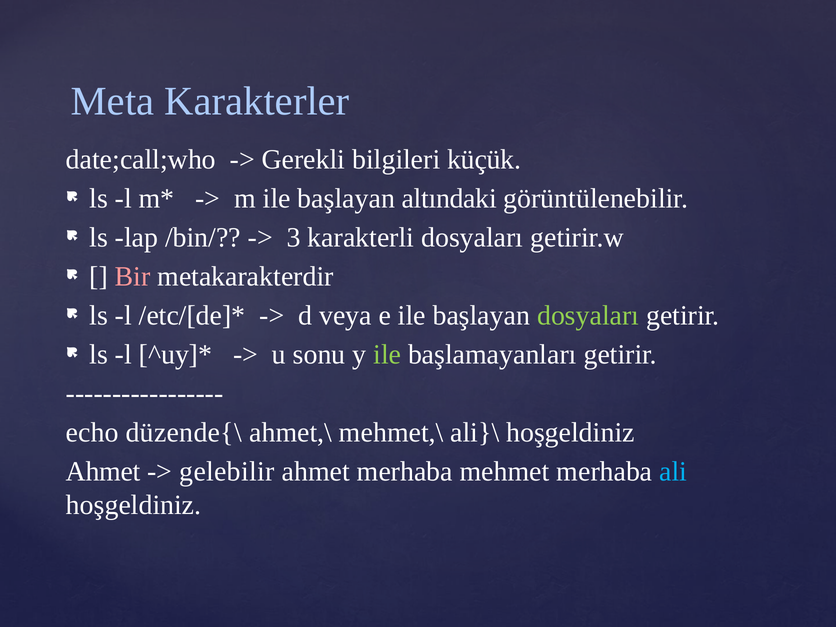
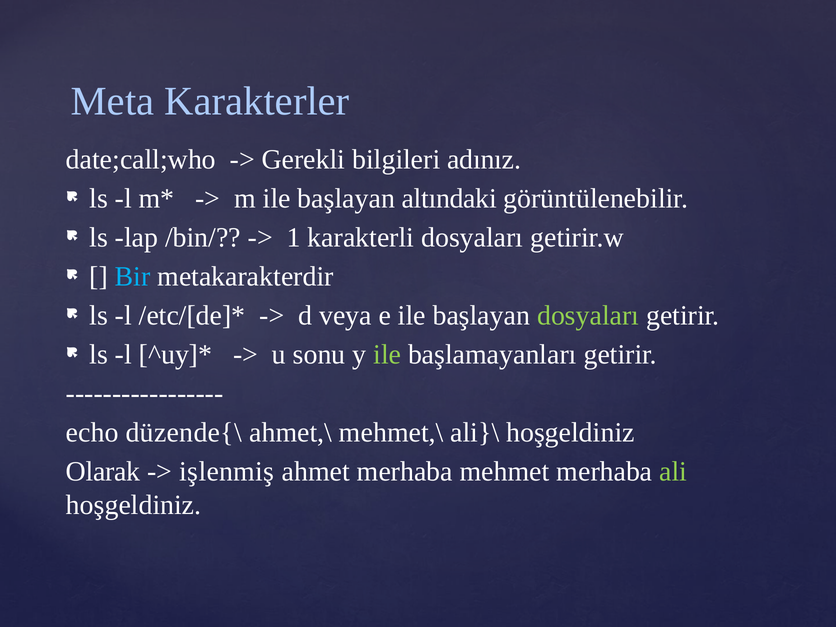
küçük: küçük -> adınız (484, 159)
3: 3 -> 1 (294, 237)
Bir colour: pink -> light blue (133, 276)
Ahmet: Ahmet -> Olarak (103, 471)
gelebilir: gelebilir -> işlenmiş (227, 471)
ali colour: light blue -> light green (673, 471)
